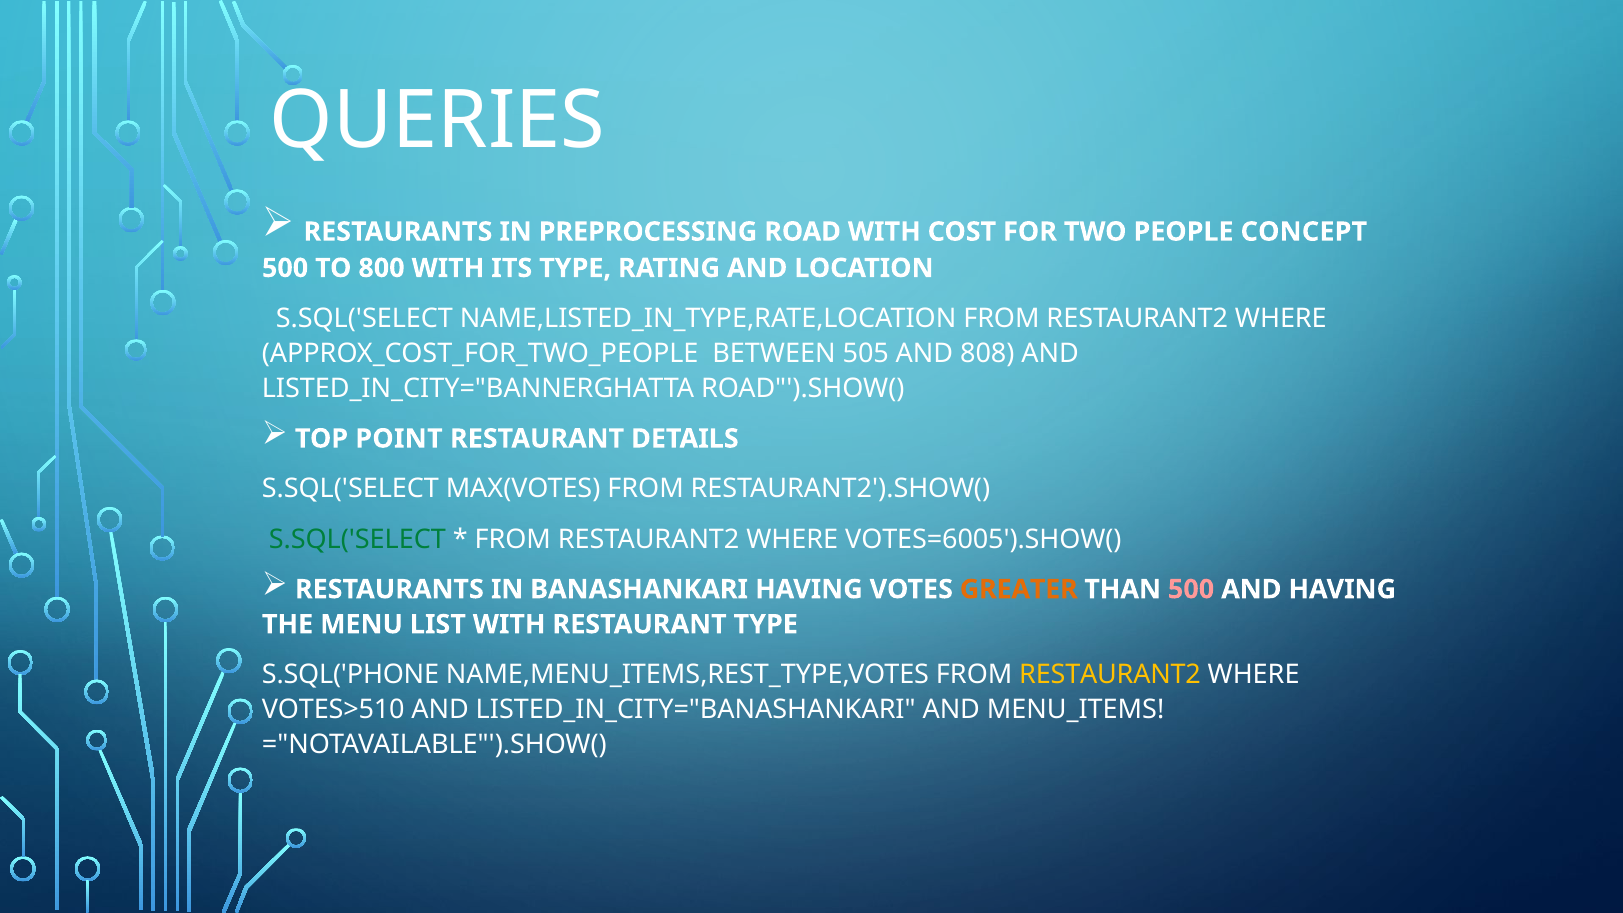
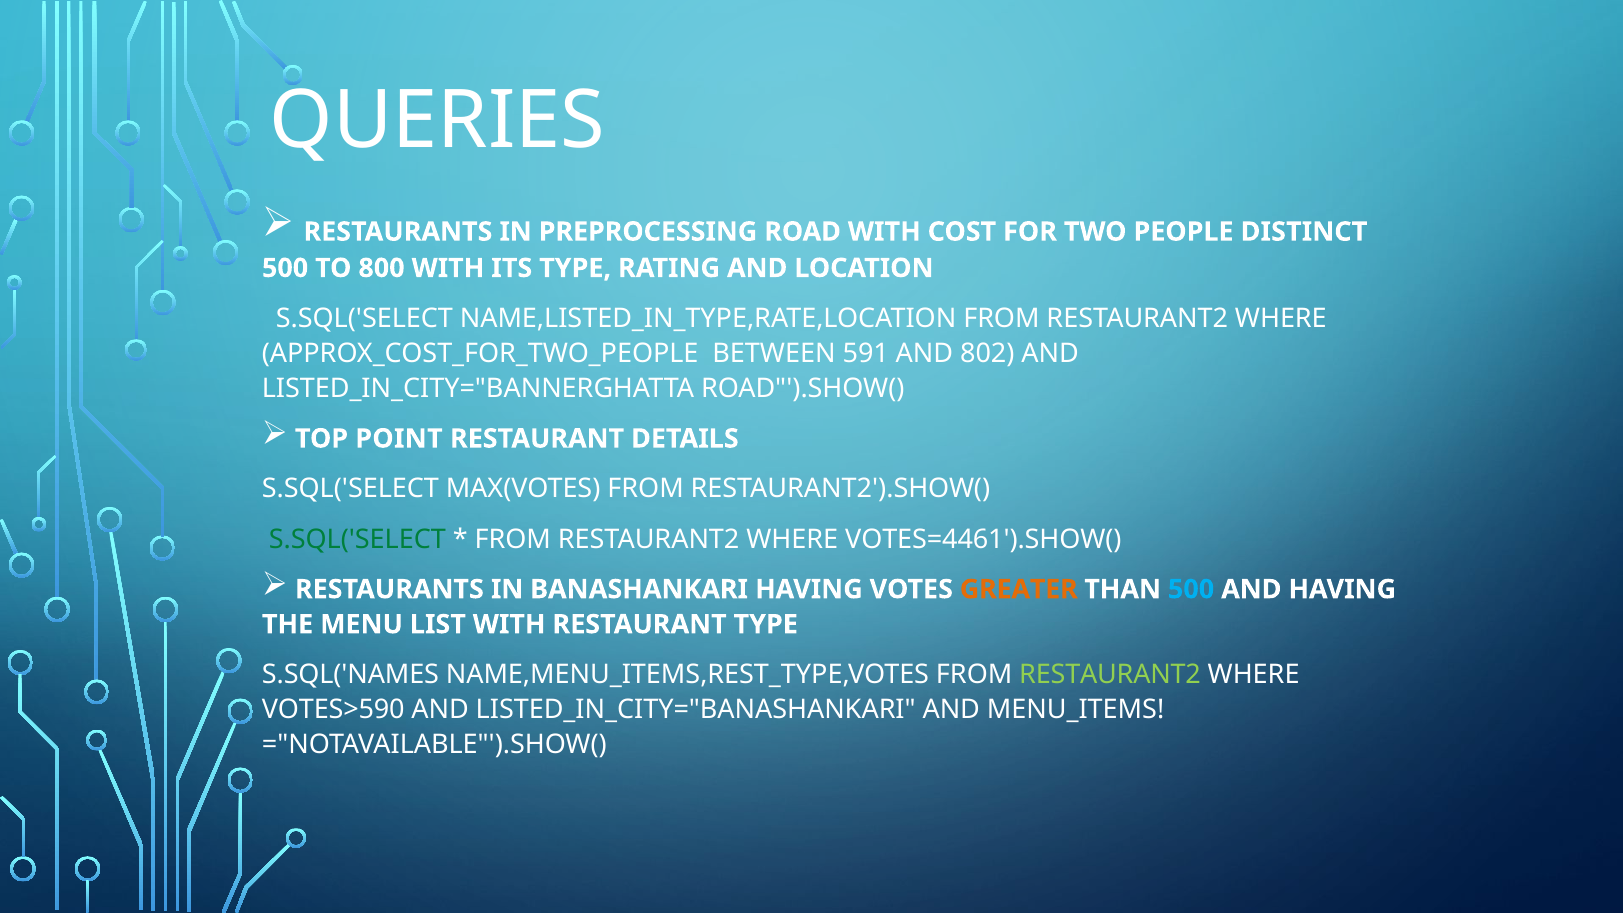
CONCEPT: CONCEPT -> DISTINCT (1304, 232)
505: 505 -> 591 (866, 353)
808: 808 -> 802 (987, 353)
VOTES=6005').SHOW(: VOTES=6005').SHOW( -> VOTES=4461').SHOW( (983, 539)
500 colour: pink -> light blue (1191, 589)
S.SQL('PHONE: S.SQL('PHONE -> S.SQL('NAMES (350, 675)
RESTAURANT2 colour: yellow -> light green (1110, 675)
VOTES>510: VOTES>510 -> VOTES>590 (333, 710)
